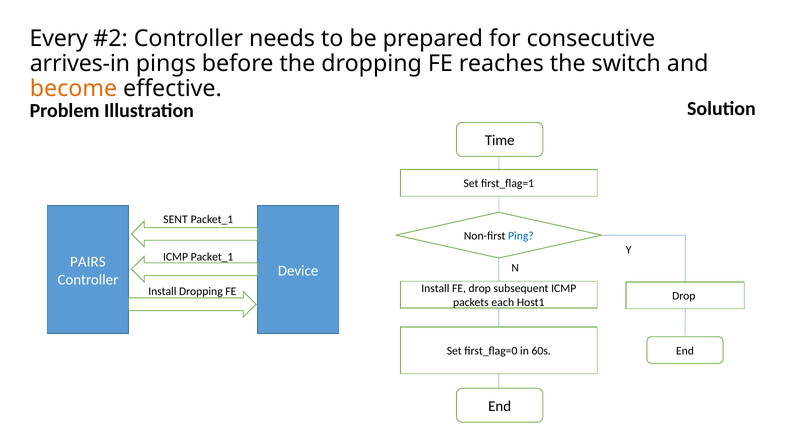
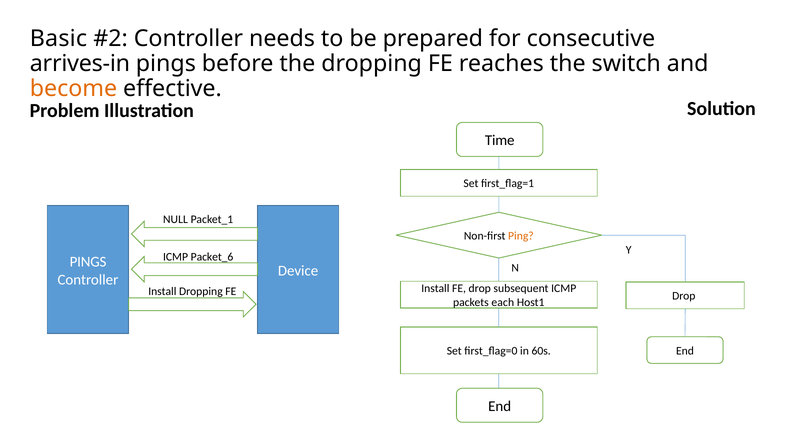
Every: Every -> Basic (58, 38)
SENT: SENT -> NULL (176, 220)
Ping colour: blue -> orange (521, 236)
ICMP Packet_1: Packet_1 -> Packet_6 (212, 257)
PAIRS: PAIRS -> PINGS (88, 262)
